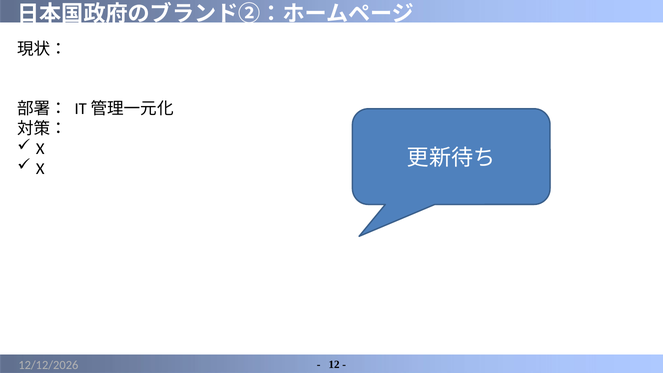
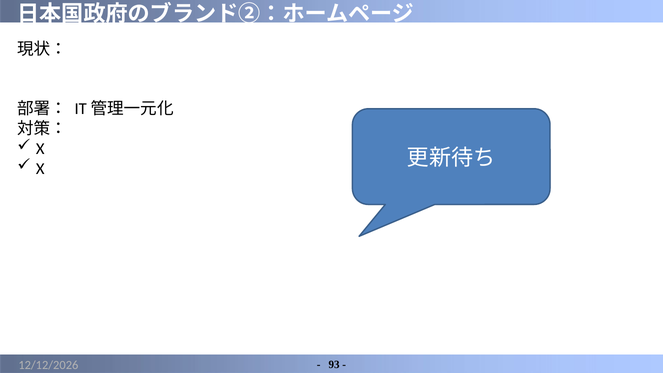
12: 12 -> 93 (334, 364)
